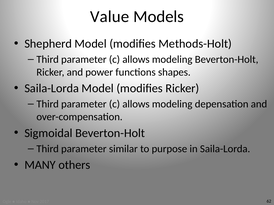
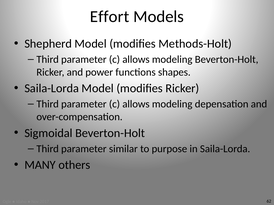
Value: Value -> Effort (110, 17)
